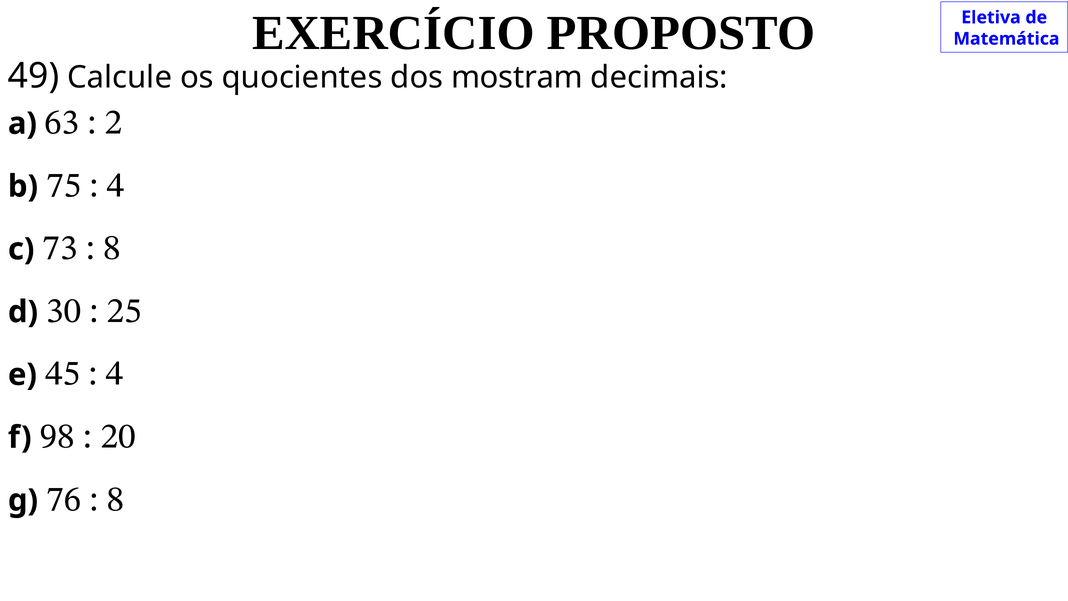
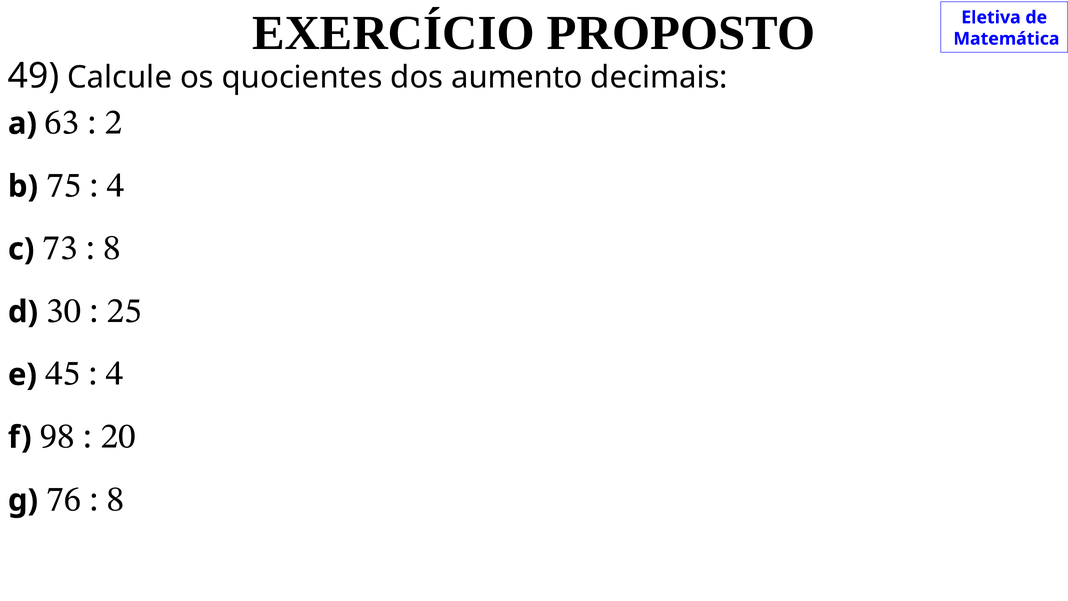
mostram: mostram -> aumento (517, 78)
